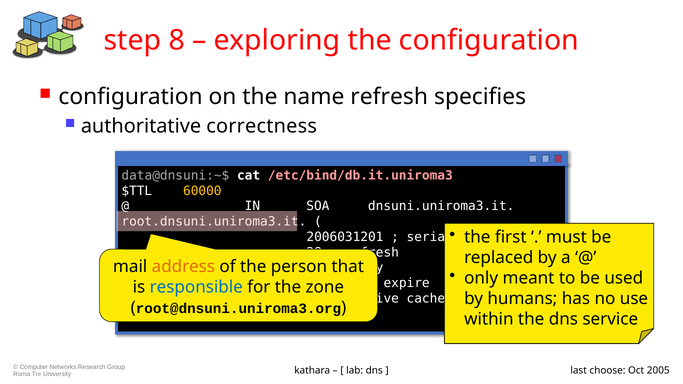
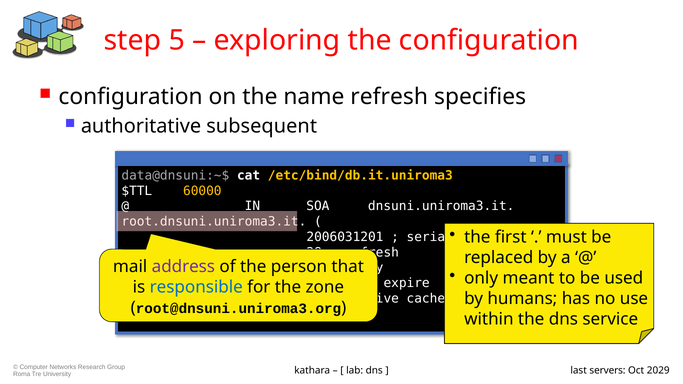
8: 8 -> 5 (177, 41)
correctness: correctness -> subsequent (262, 126)
/etc/bind/db.it.uniroma3 colour: pink -> yellow (360, 176)
address colour: orange -> purple (183, 267)
choose: choose -> servers (608, 371)
2005: 2005 -> 2029 (658, 371)
